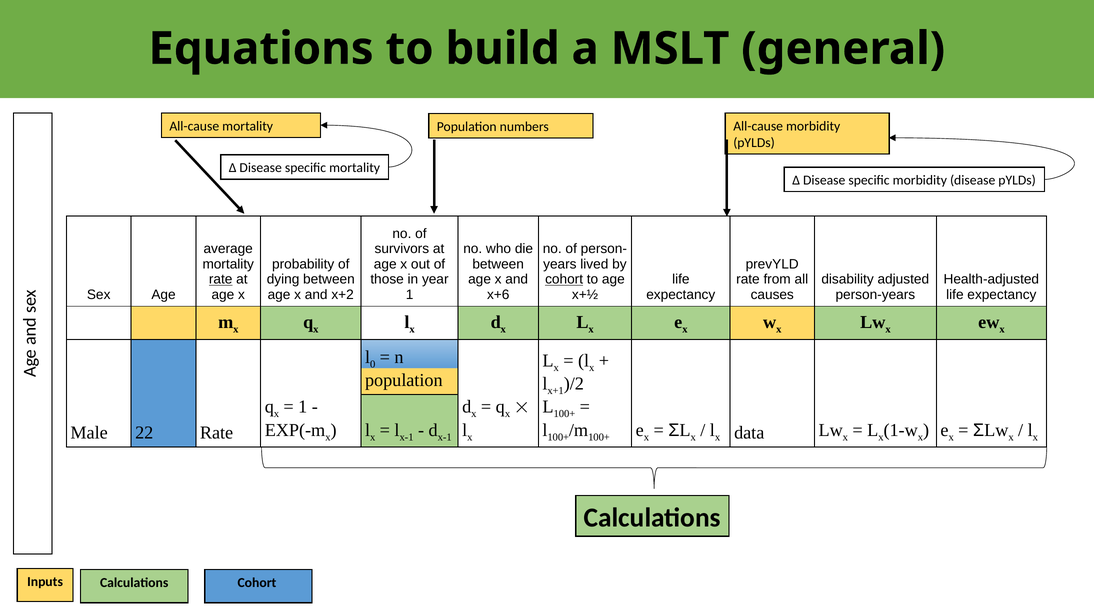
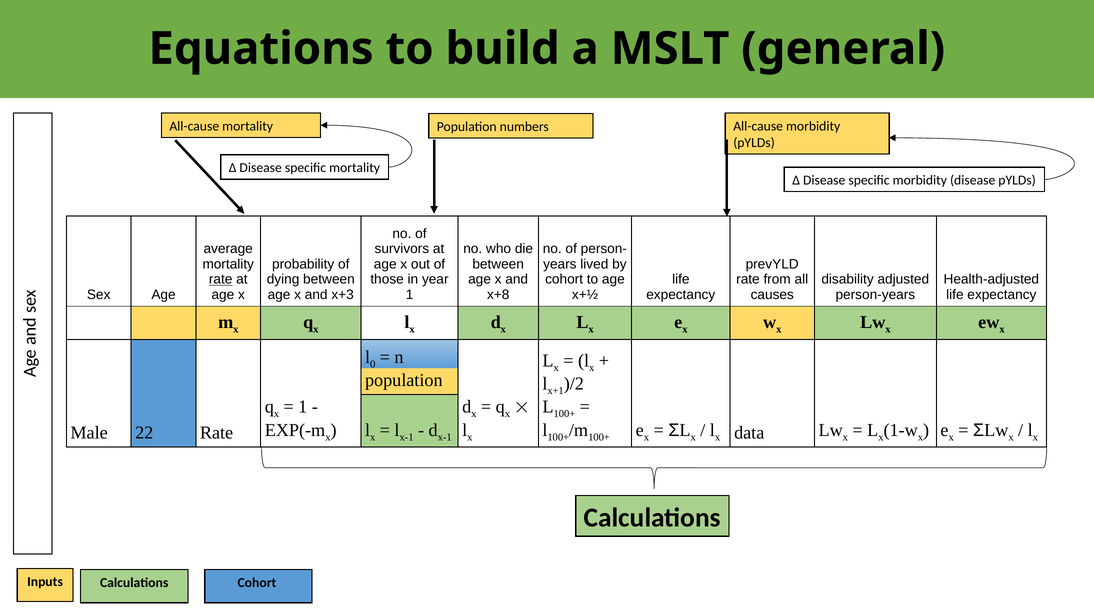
cohort underline: present -> none (564, 280)
x+2: x+2 -> x+3 (343, 295)
x+6: x+6 -> x+8 (498, 295)
